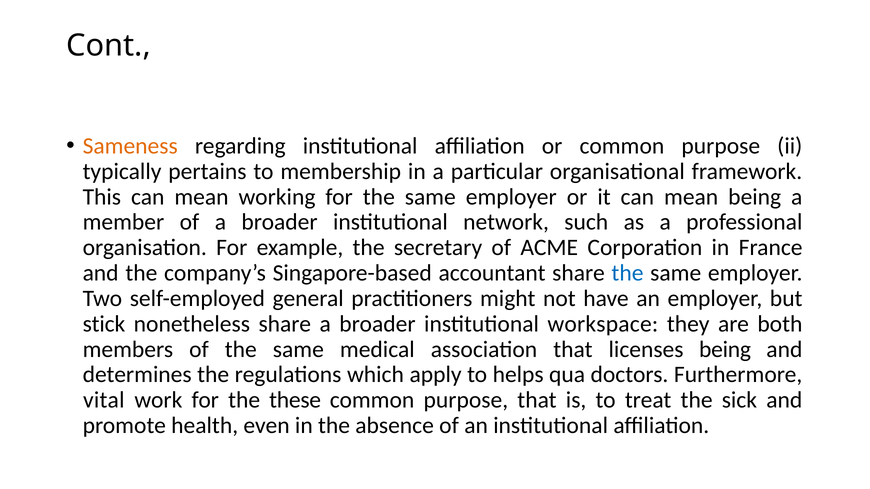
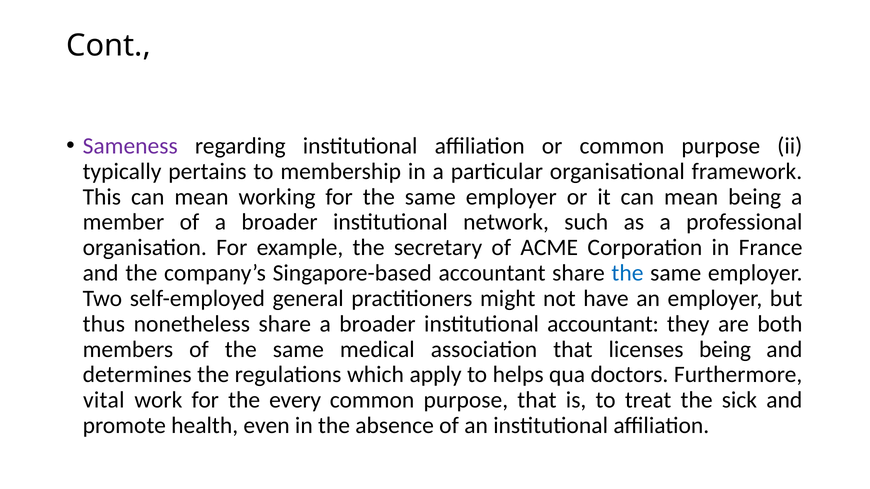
Sameness colour: orange -> purple (130, 146)
stick: stick -> thus (104, 324)
institutional workspace: workspace -> accountant (603, 324)
these: these -> every (295, 400)
